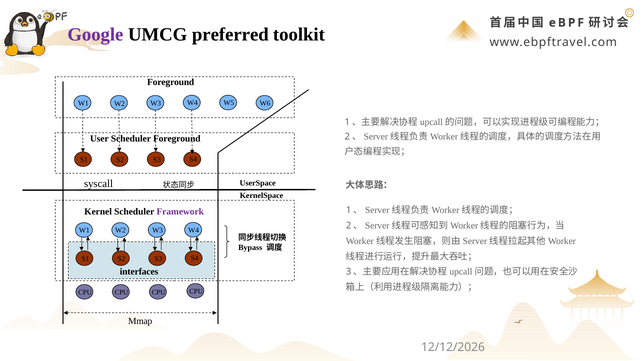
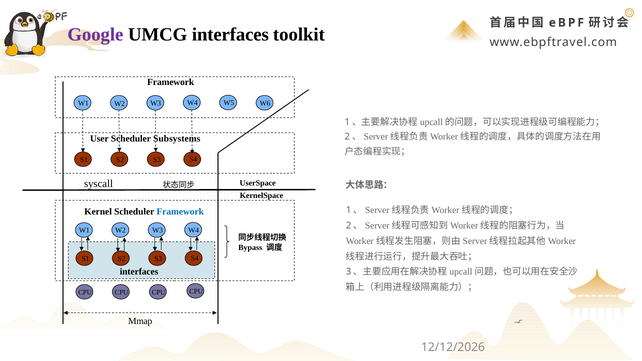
UMCG preferred: preferred -> interfaces (230, 35)
Foreground: Foreground -> Framework (171, 82)
Scheduler Foreground: Foreground -> Subsystems (177, 139)
Framework colour: purple -> blue (180, 212)
